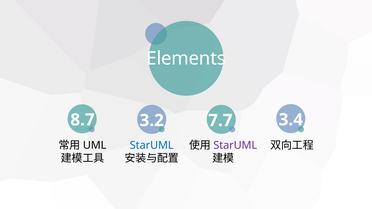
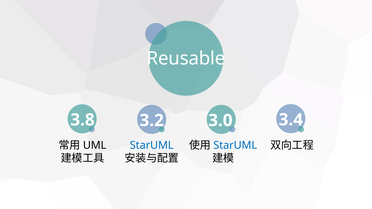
Elements: Elements -> Reusable (186, 59)
8.7: 8.7 -> 3.8 (82, 120)
7.7: 7.7 -> 3.0 (220, 121)
StarUML colour: purple -> blue (235, 146)
